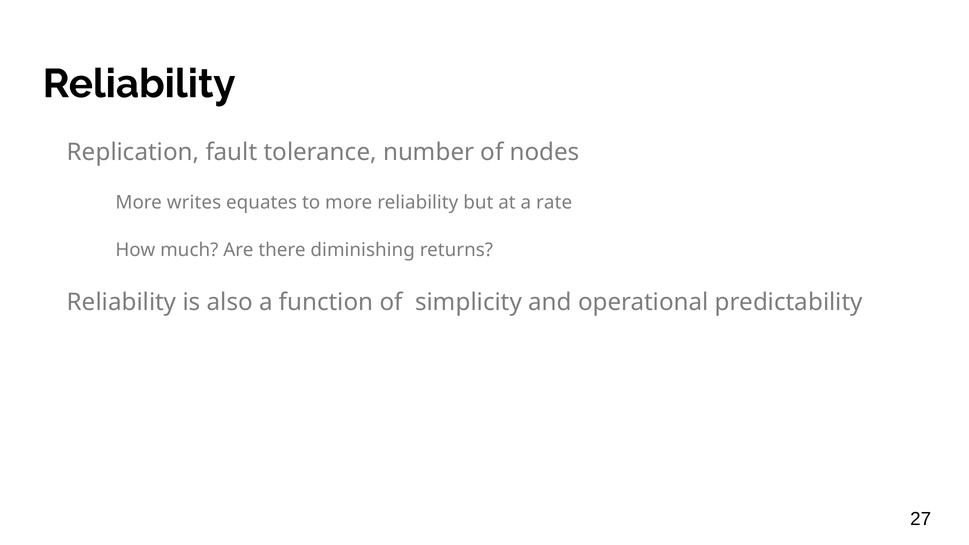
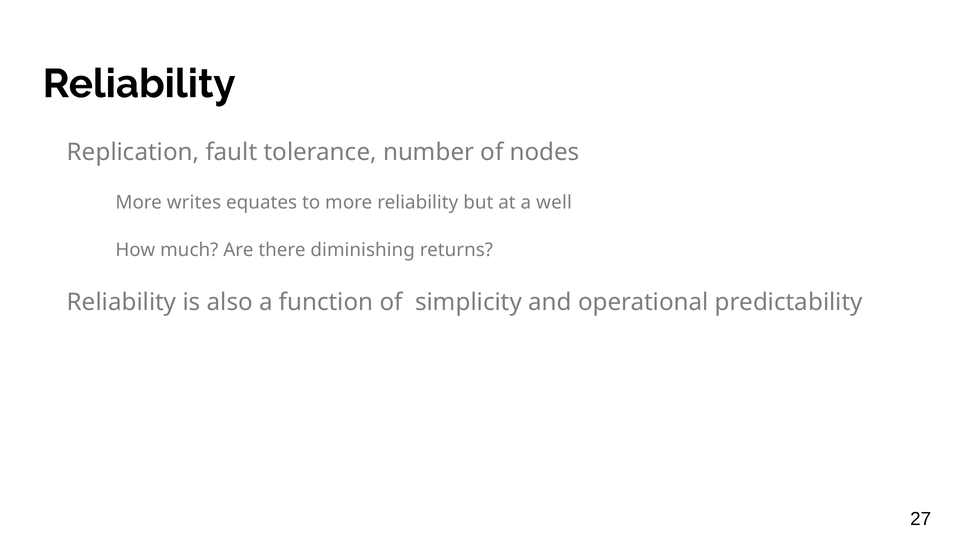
rate: rate -> well (554, 203)
